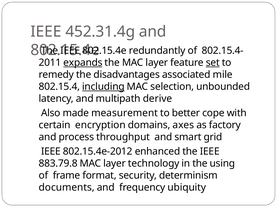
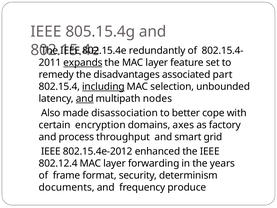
452.31.4g: 452.31.4g -> 805.15.4g (100, 32)
set underline: present -> none (213, 63)
mile: mile -> part (223, 75)
and underline: none -> present (85, 99)
derive: derive -> nodes (157, 99)
measurement: measurement -> disassociation (125, 113)
883.79.8: 883.79.8 -> 802.12.4 (58, 163)
technology: technology -> forwarding (154, 163)
using: using -> years (222, 163)
ubiquity: ubiquity -> produce (187, 187)
